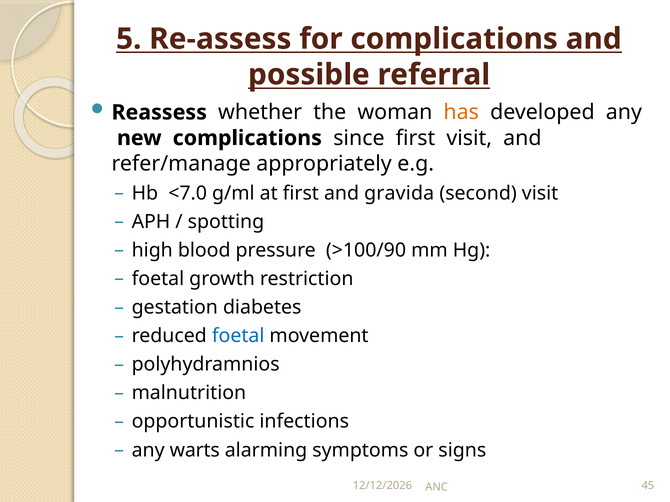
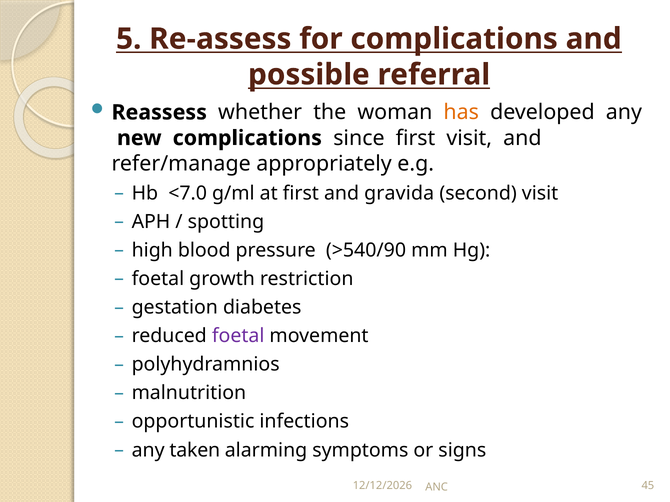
>100/90: >100/90 -> >540/90 (366, 251)
foetal colour: blue -> purple (238, 336)
warts: warts -> taken (195, 451)
